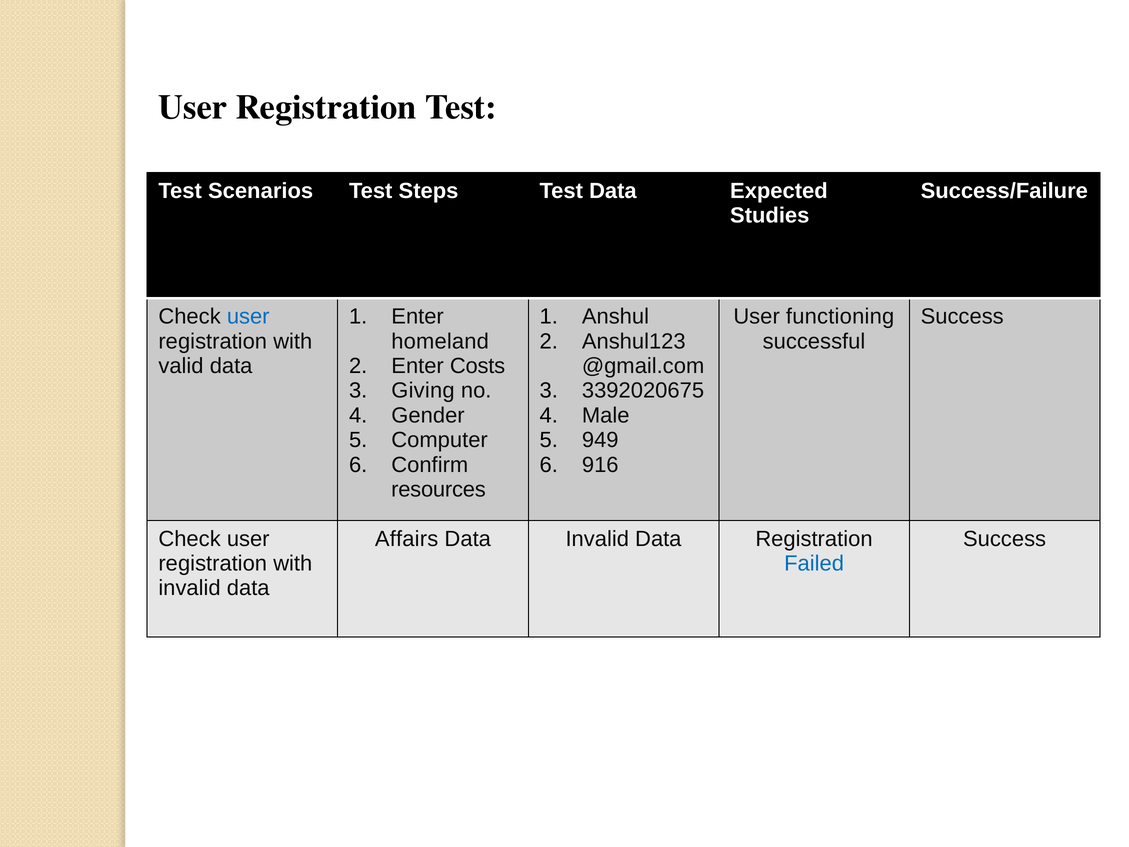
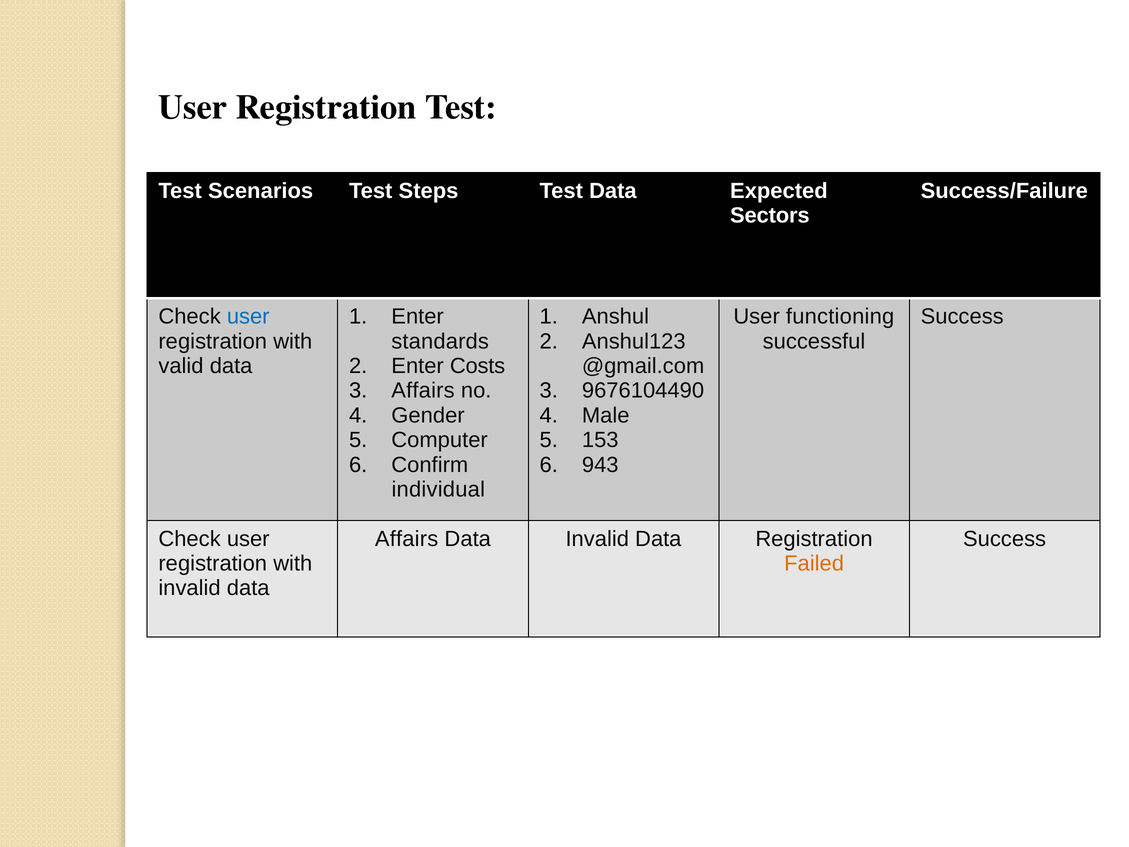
Studies: Studies -> Sectors (770, 216)
homeland: homeland -> standards (440, 341)
Giving: Giving -> Affairs (423, 391)
3392020675: 3392020675 -> 9676104490 (643, 391)
949: 949 -> 153 (600, 440)
916: 916 -> 943 (600, 465)
resources: resources -> individual (438, 489)
Failed colour: blue -> orange (814, 563)
